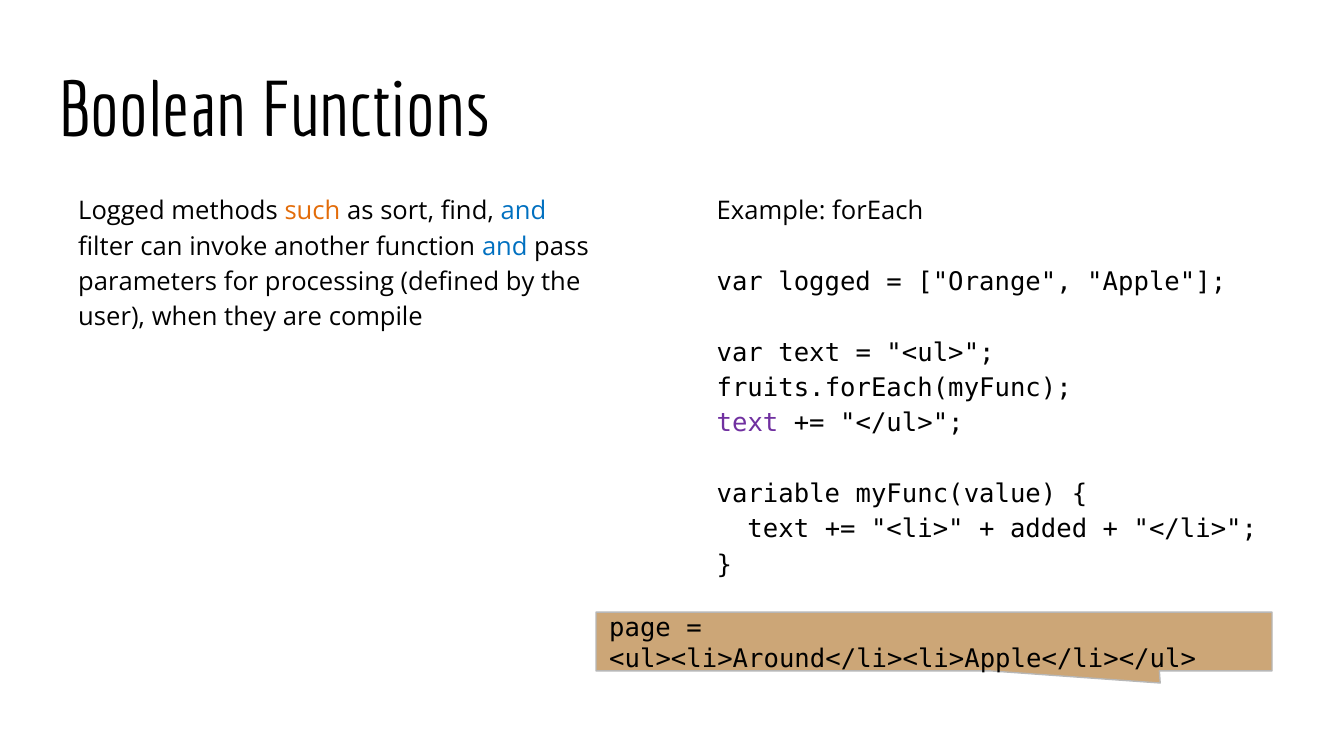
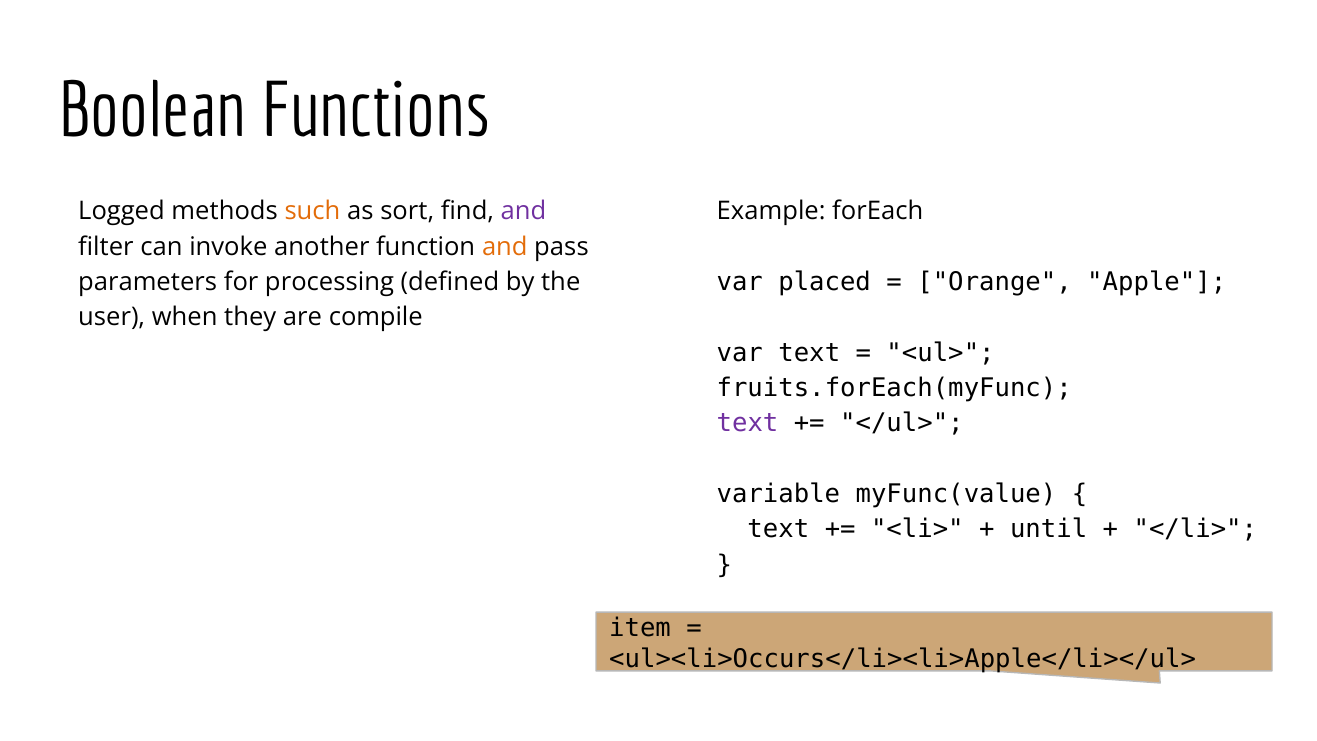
and colour: blue -> purple (524, 211)
and colour: blue -> orange (505, 247)
var logged: logged -> placed (825, 282)
added: added -> until (1049, 529)
page: page -> item (640, 628)
<ul><li>Around</li><li>Apple</li></ul>: <ul><li>Around</li><li>Apple</li></ul> -> <ul><li>Occurs</li><li>Apple</li></ul> (903, 658)
